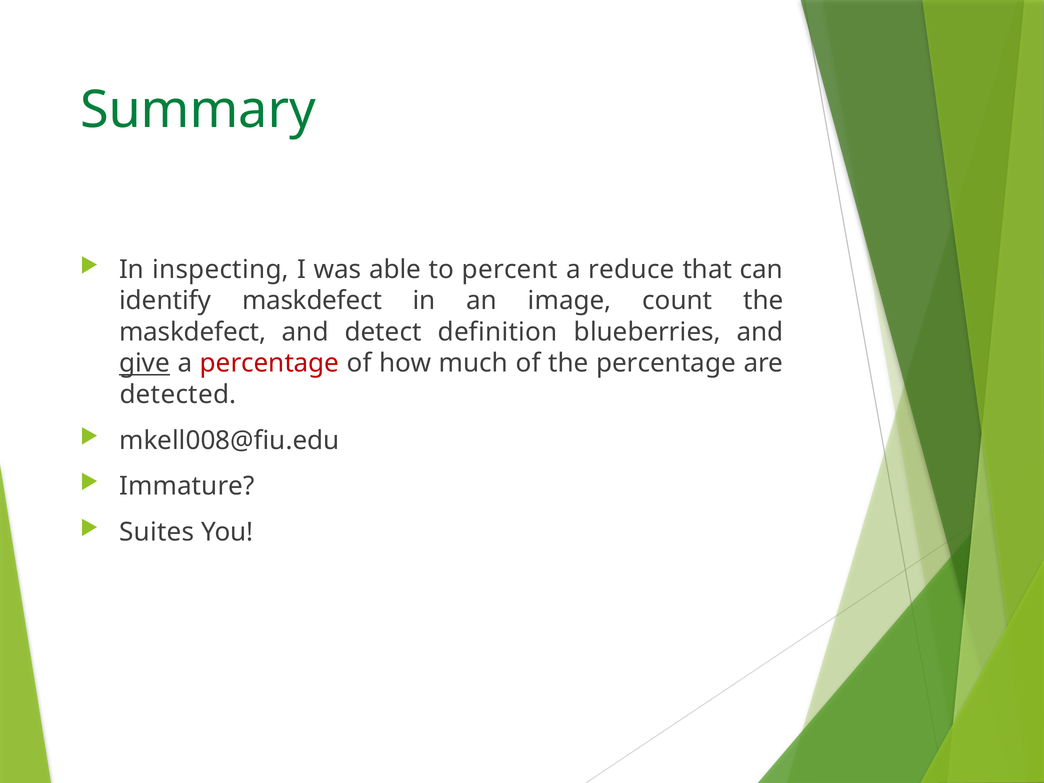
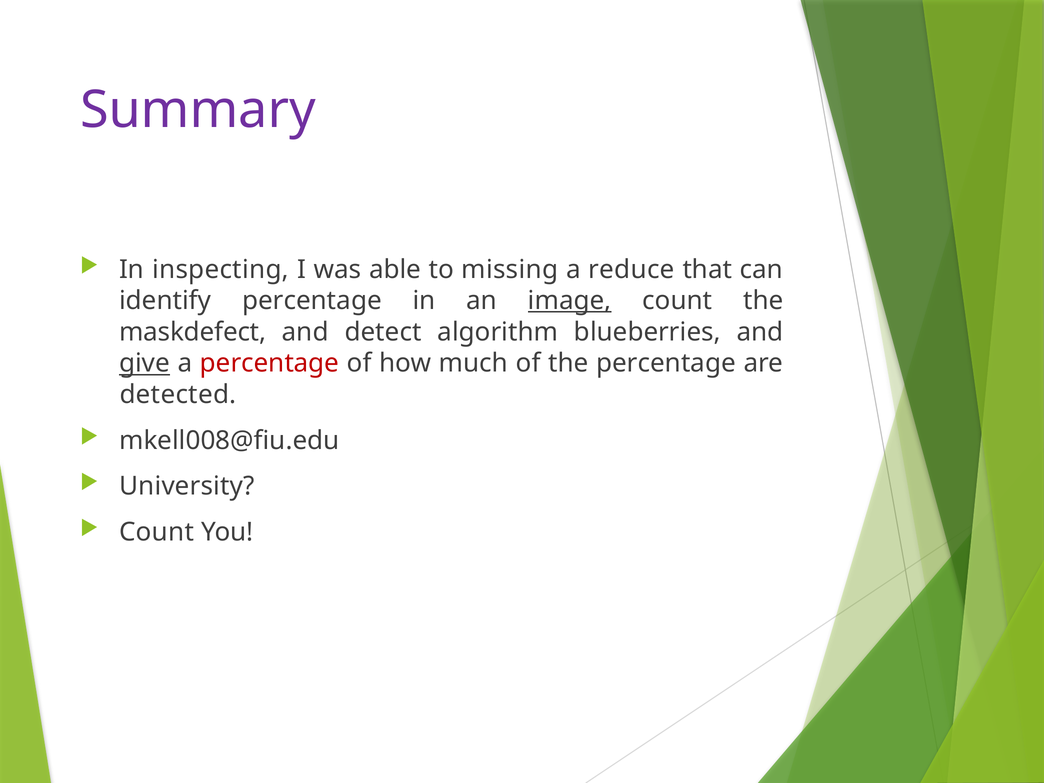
Summary colour: green -> purple (198, 110)
percent: percent -> missing (510, 269)
identify maskdefect: maskdefect -> percentage (312, 301)
image underline: none -> present (570, 301)
definition: definition -> algorithm (498, 332)
Immature: Immature -> University (187, 486)
Suites: Suites -> Count (157, 532)
